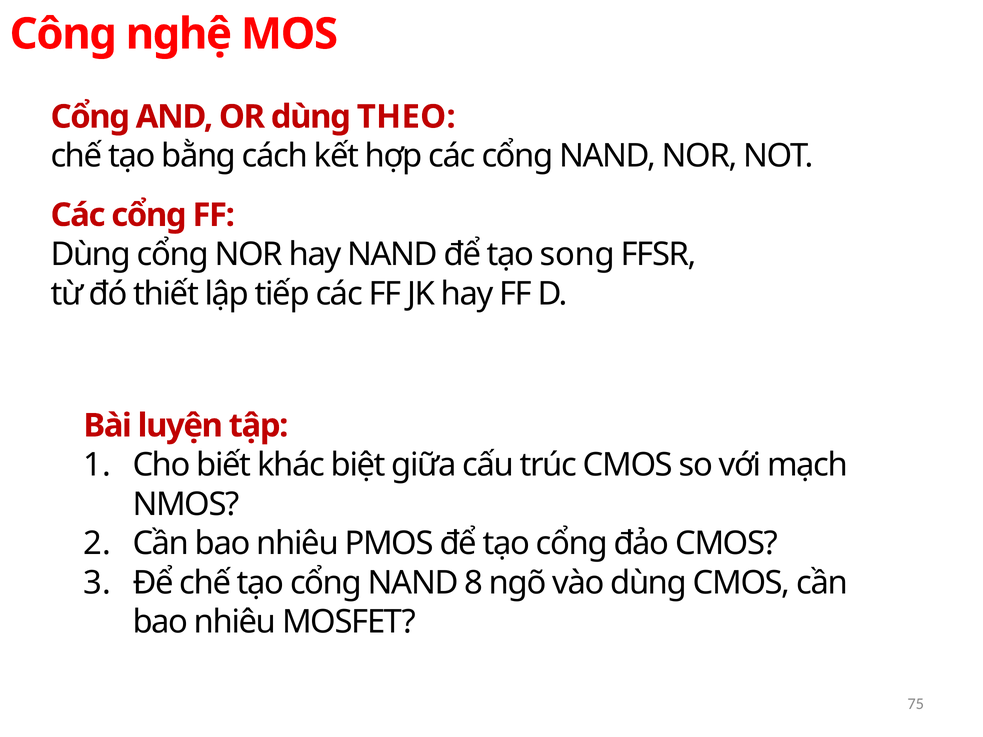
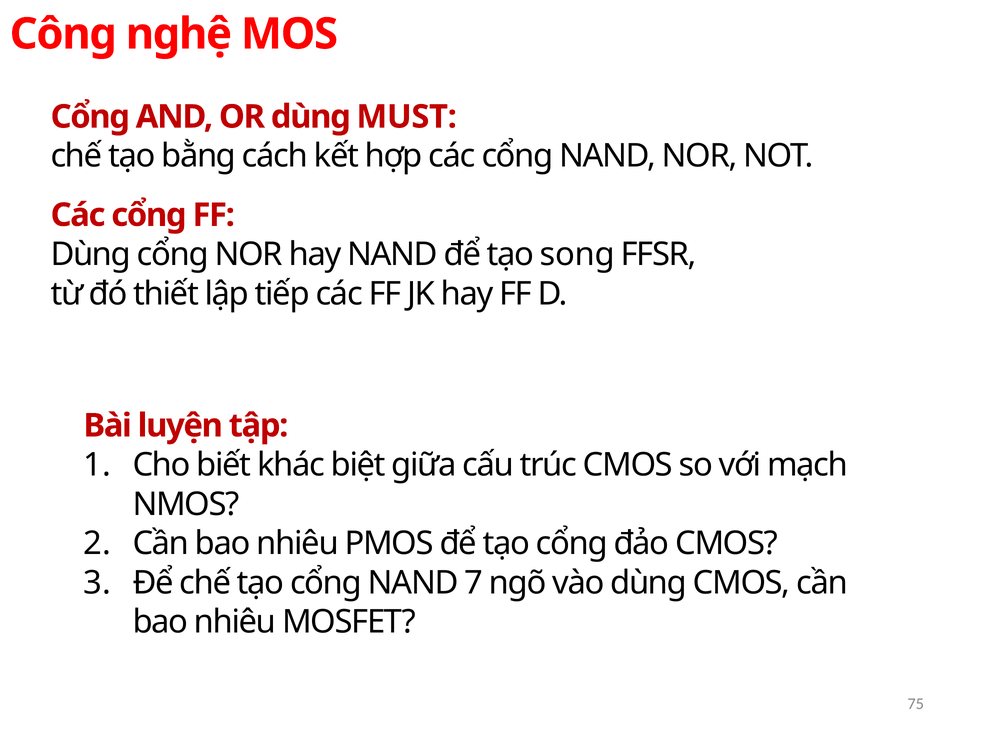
THEO: THEO -> MUST (407, 117)
8: 8 -> 7 (474, 583)
